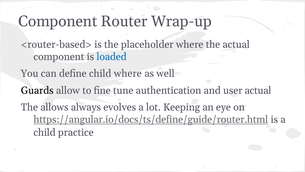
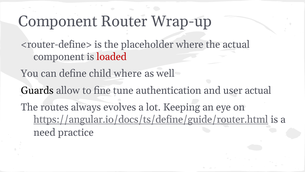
<router-based>: <router-based> -> <router-define> (56, 44)
loaded colour: blue -> red (112, 57)
allows: allows -> routes (54, 107)
child: child -> need (44, 132)
